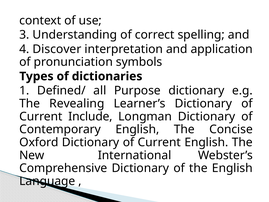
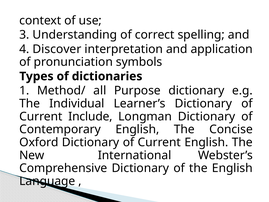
Defined/: Defined/ -> Method/ (61, 90)
Revealing: Revealing -> Individual (77, 103)
